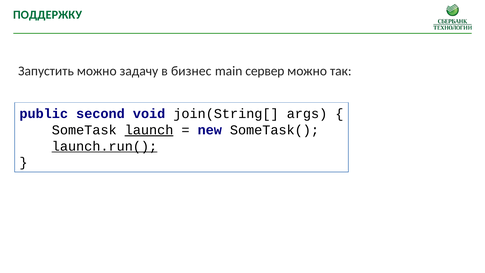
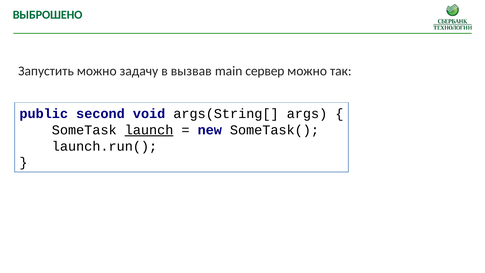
ПОДДЕРЖКУ: ПОДДЕРЖКУ -> ВЫБРОШЕНО (48, 15)
бизнес: бизнес -> вызвав (191, 71)
join(String[: join(String[ -> args(String[ (226, 114)
launch.run( underline: present -> none (104, 146)
